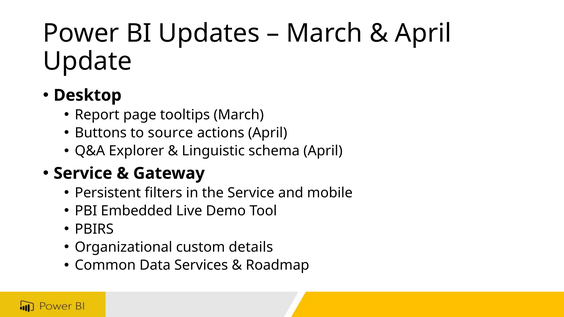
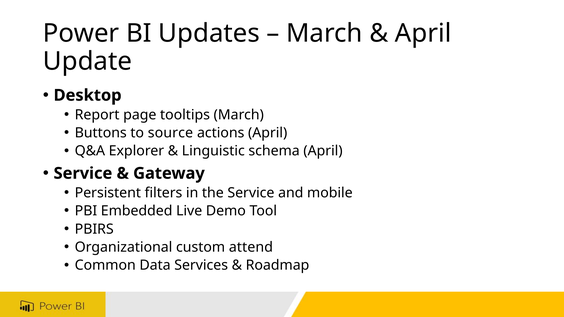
details: details -> attend (251, 247)
